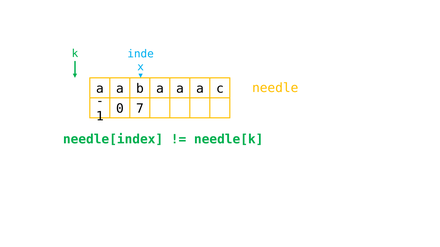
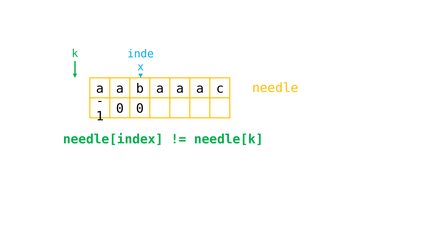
0 7: 7 -> 0 (140, 109)
